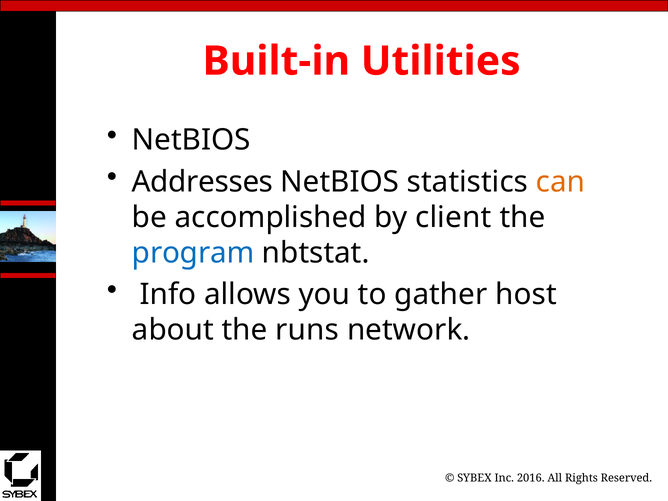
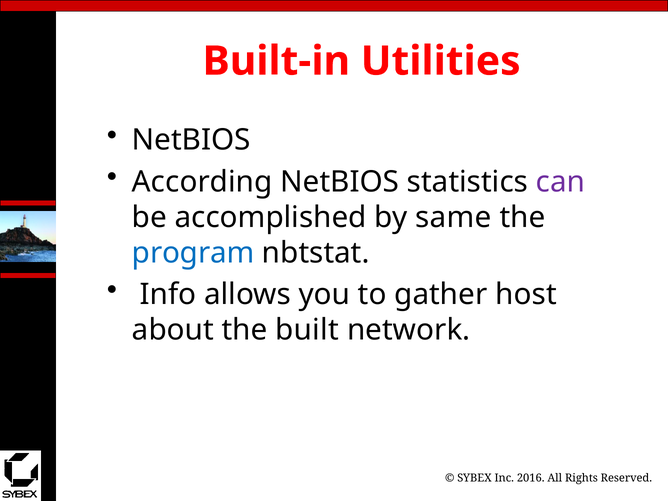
Addresses: Addresses -> According (202, 182)
can colour: orange -> purple (560, 182)
client: client -> same (453, 217)
runs: runs -> built (307, 330)
